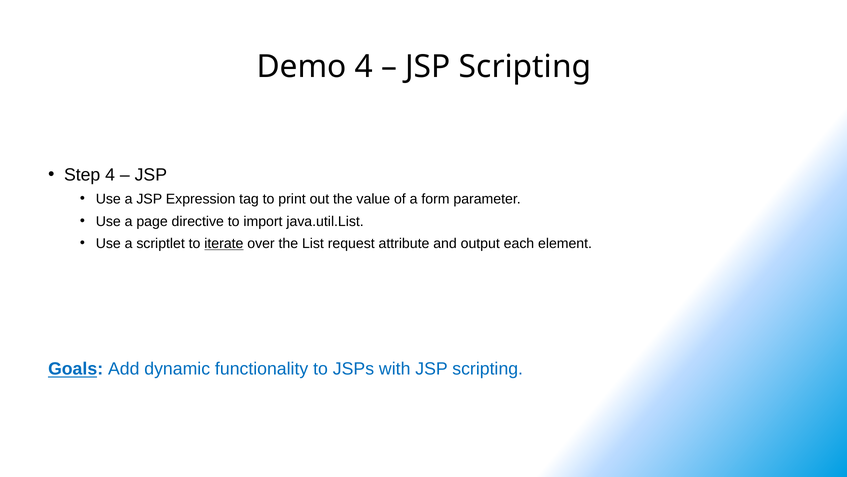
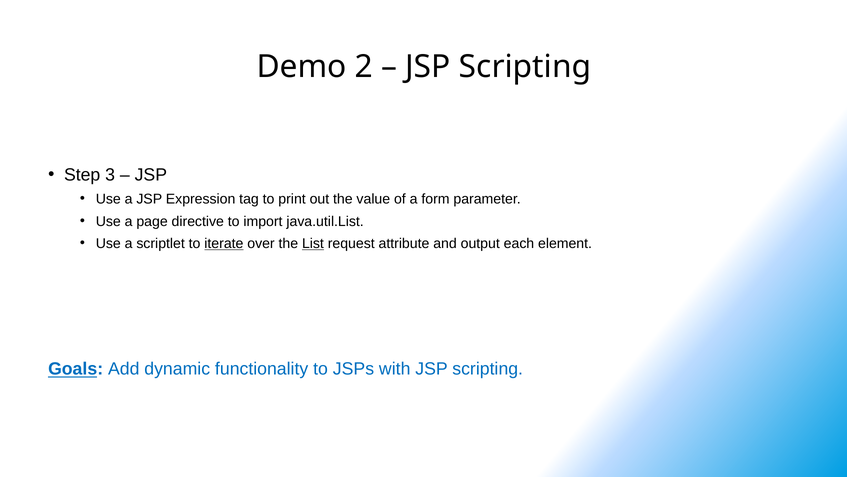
Demo 4: 4 -> 2 (364, 67)
Step 4: 4 -> 3 (110, 175)
List underline: none -> present (313, 243)
